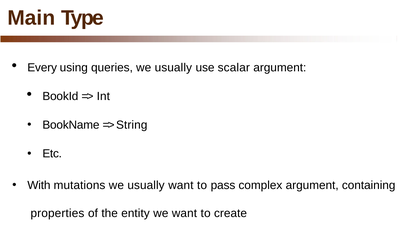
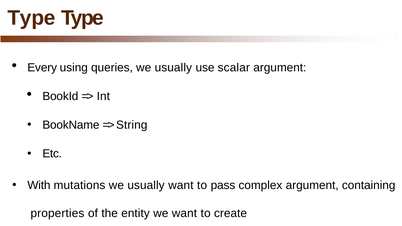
Main: Main -> Type (31, 18)
